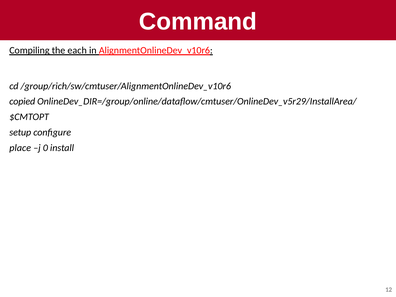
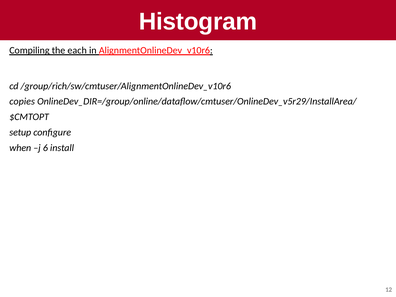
Command: Command -> Histogram (198, 22)
copied: copied -> copies (22, 101)
place: place -> when (20, 148)
0: 0 -> 6 (45, 148)
